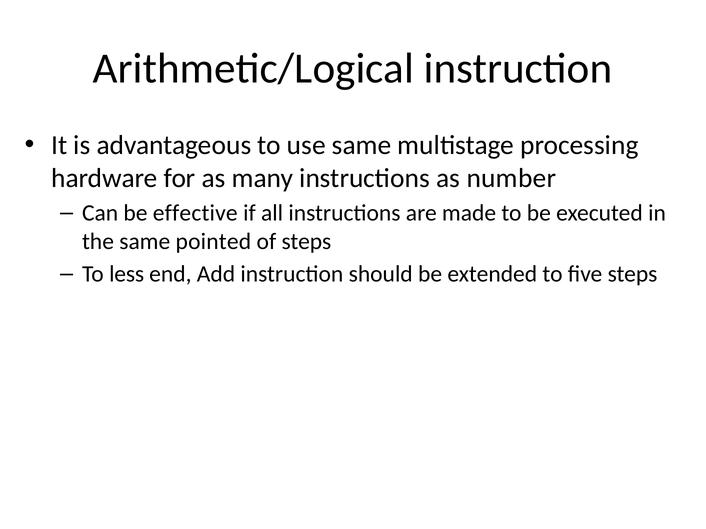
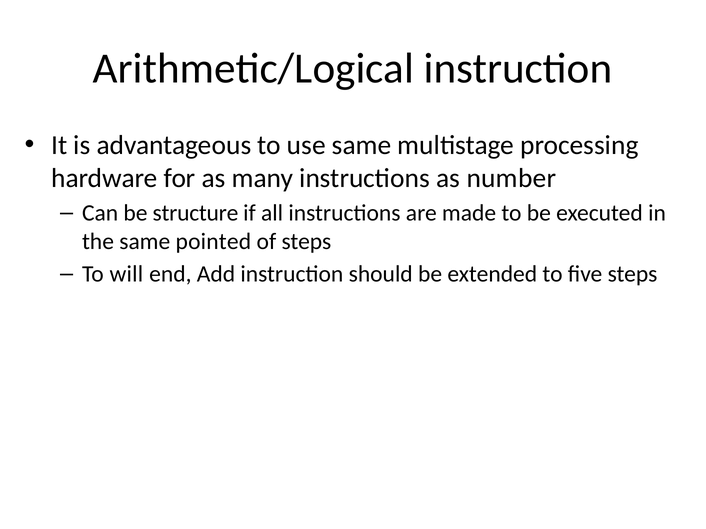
effective: effective -> structure (195, 213)
less: less -> will (126, 274)
